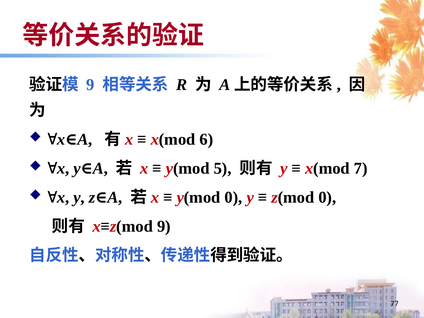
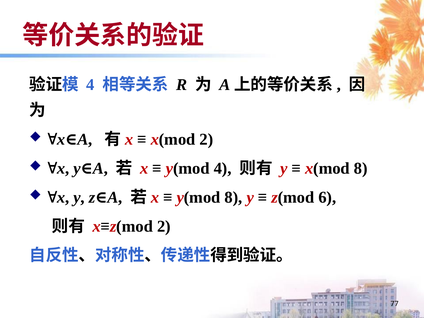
9: 9 -> 4 (90, 85)
x(mod 6: 6 -> 2 (206, 139)
y(mod 5: 5 -> 4 (223, 168)
x(mod 7: 7 -> 8 (361, 168)
y(mod 0: 0 -> 8 (233, 197)
z(mod 0: 0 -> 6 (327, 197)
x≡z(mod 9: 9 -> 2 (164, 226)
